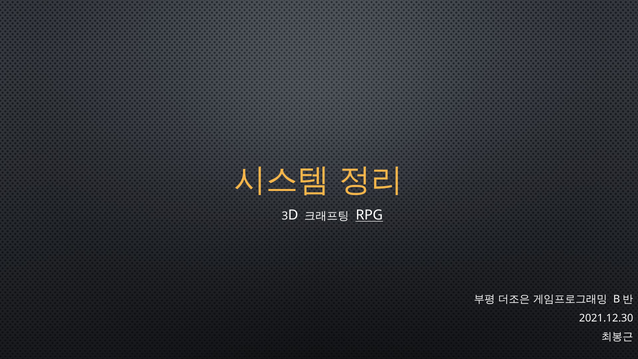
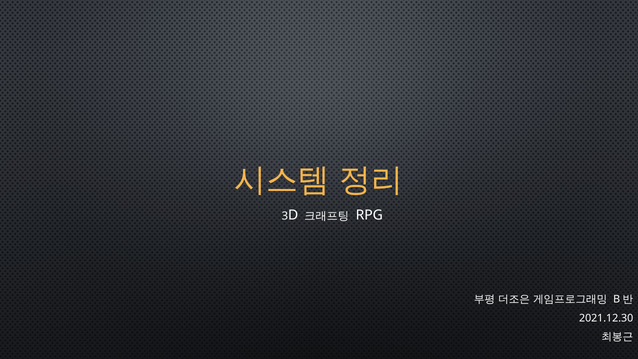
RPG underline: present -> none (369, 215)
